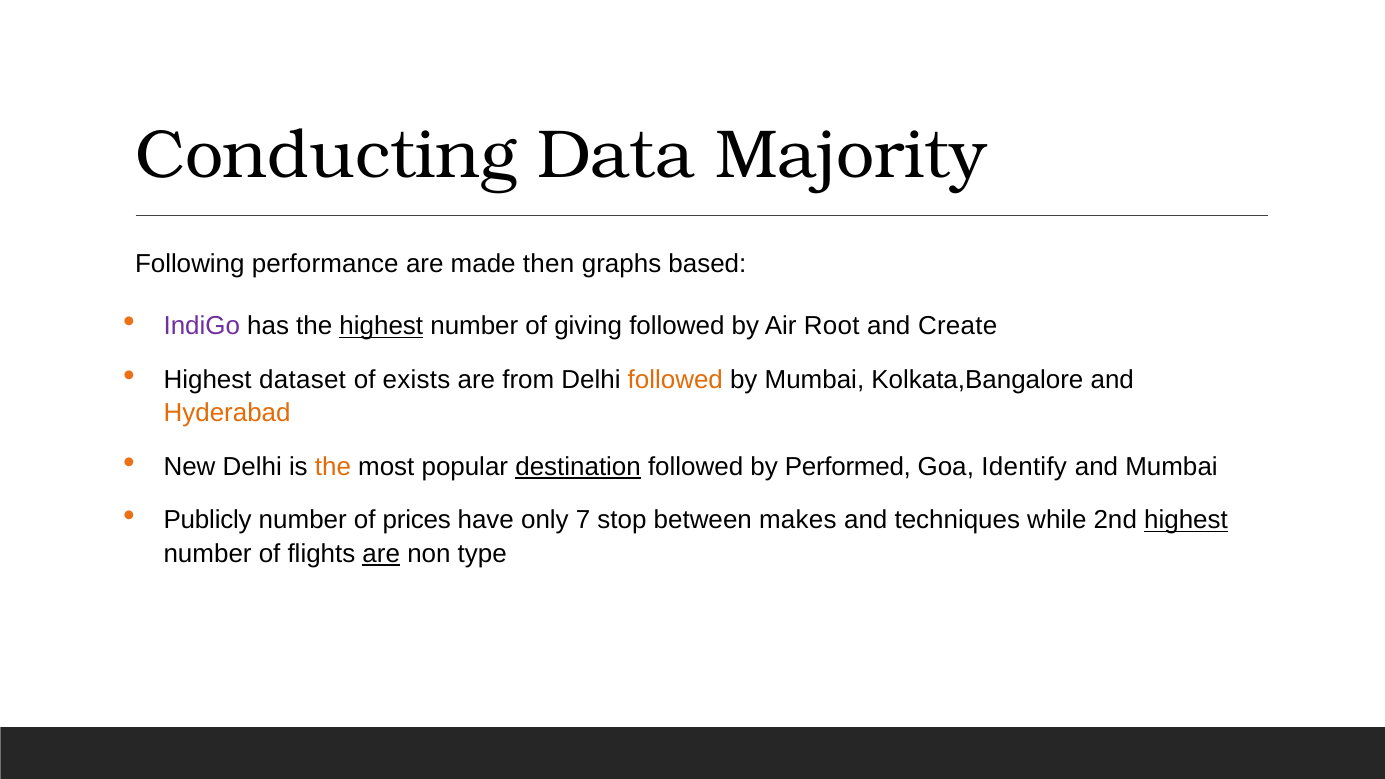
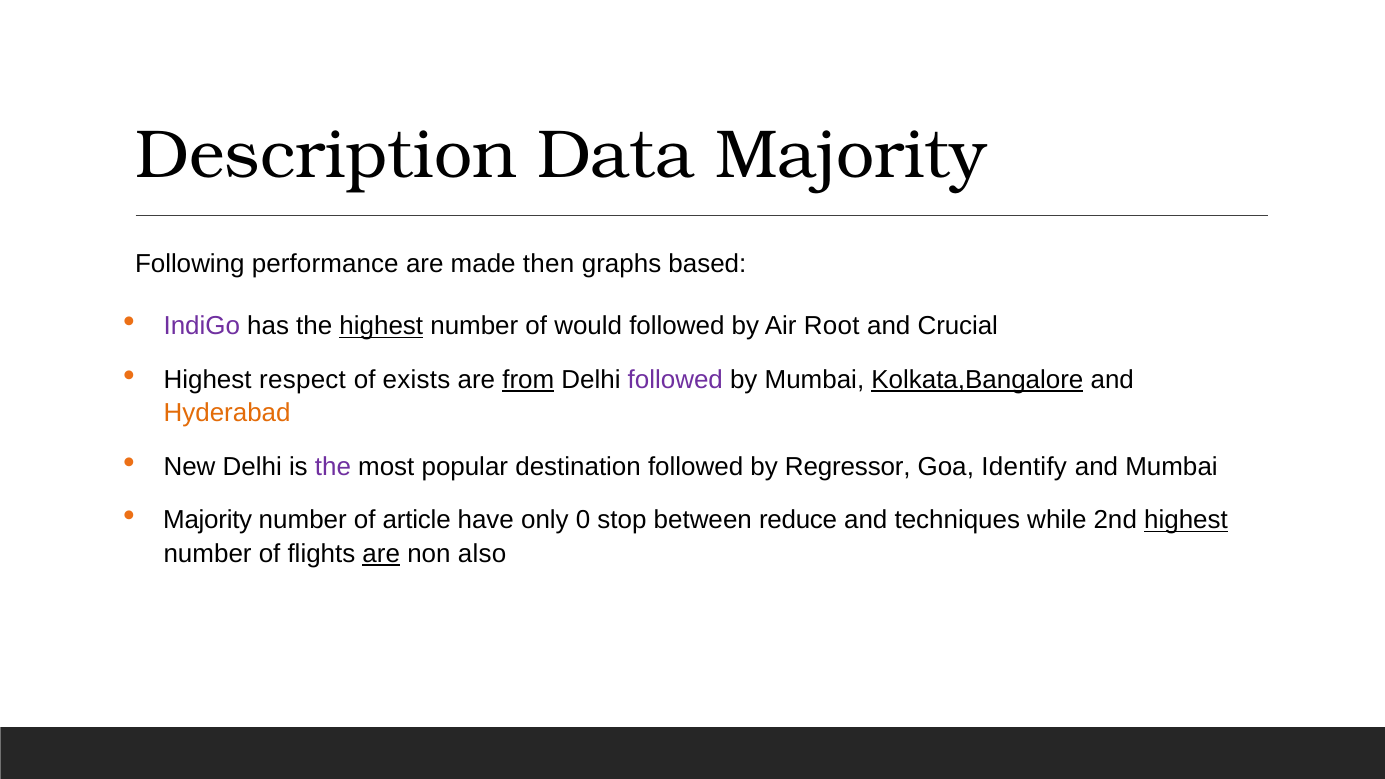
Conducting: Conducting -> Description (326, 155)
giving: giving -> would (588, 326)
Create: Create -> Crucial (958, 326)
dataset: dataset -> respect (303, 380)
from underline: none -> present (528, 380)
followed colour: orange -> purple (675, 380)
Kolkata,Bangalore underline: none -> present (977, 380)
the colour: orange -> purple (333, 467)
destination underline: present -> none (578, 467)
Performed: Performed -> Regressor (848, 467)
Publicly: Publicly -> Majority (208, 520)
prices: prices -> article (417, 520)
7: 7 -> 0 (583, 520)
makes: makes -> reduce (798, 520)
type: type -> also (482, 554)
